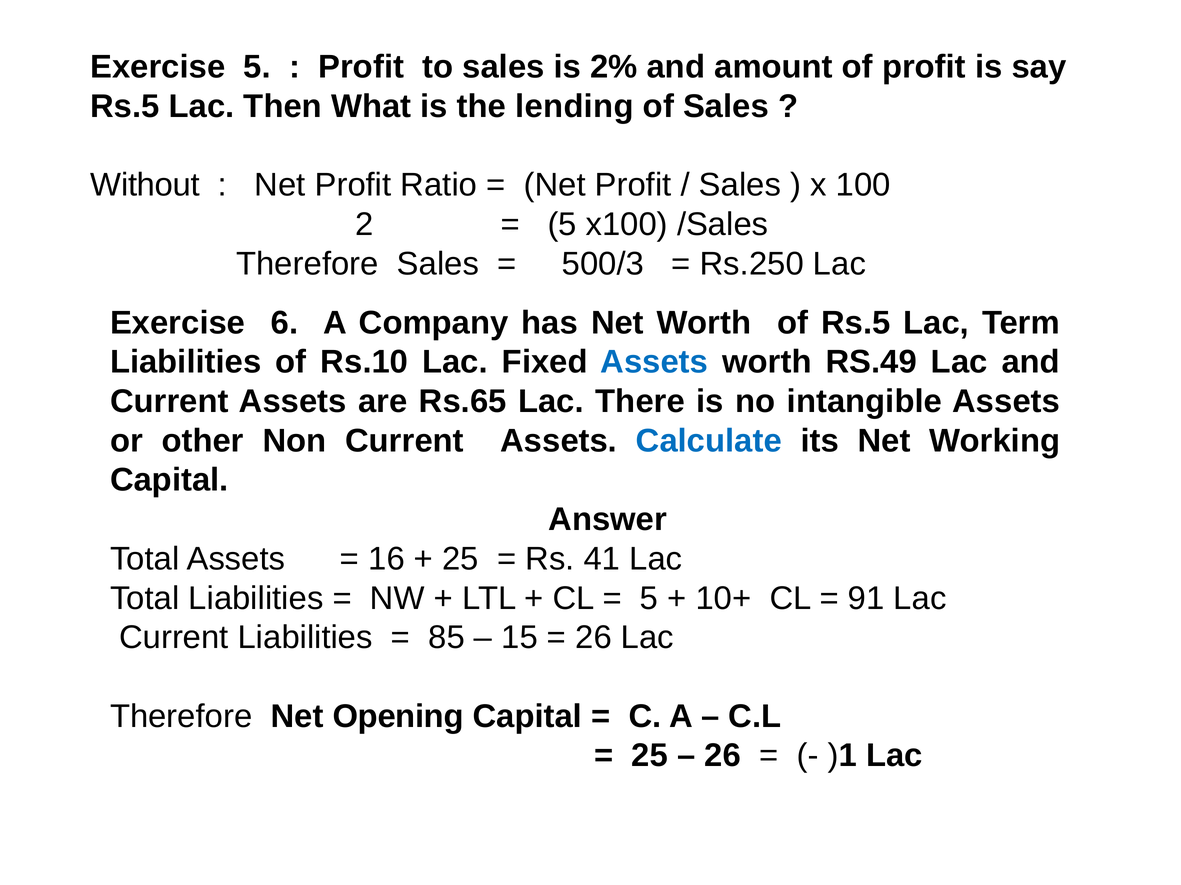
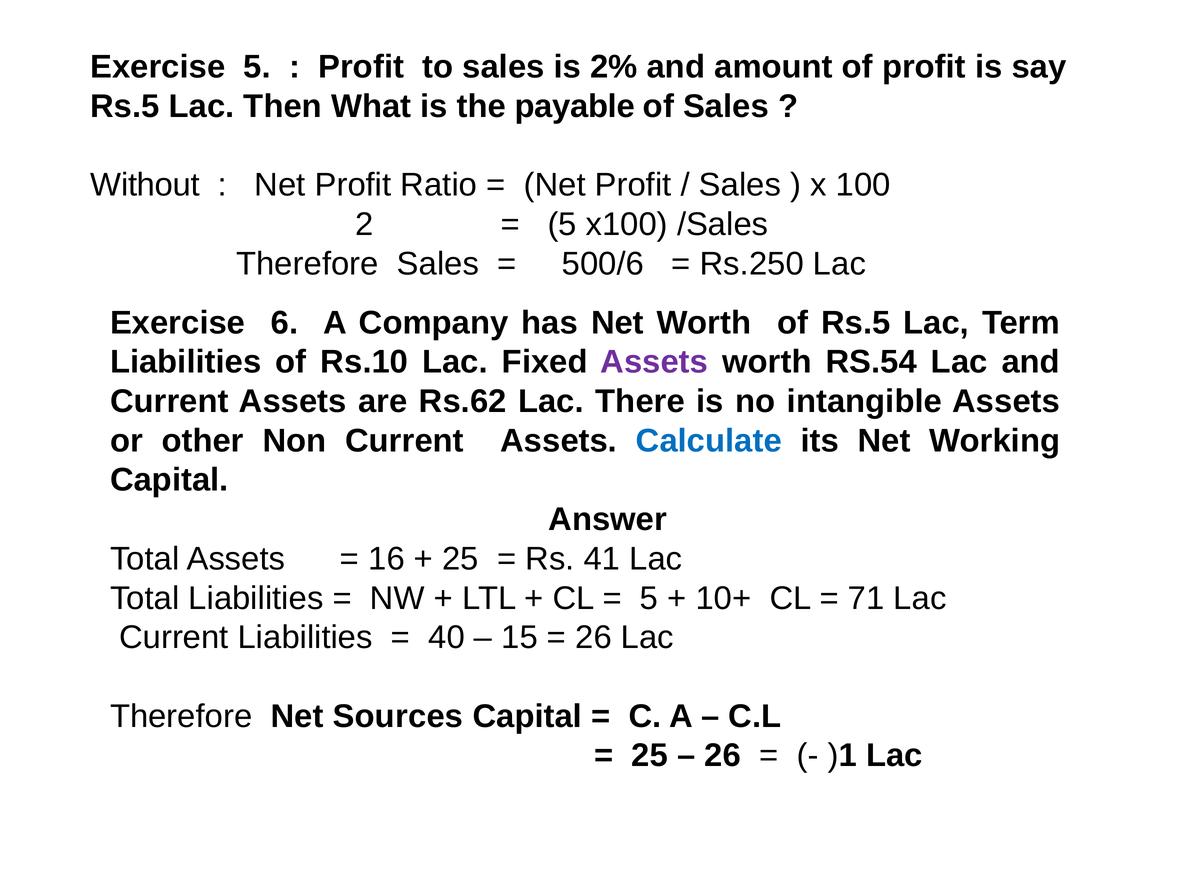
lending: lending -> payable (575, 107)
500/3: 500/3 -> 500/6 (603, 264)
Assets colour: blue -> purple (654, 362)
RS.49: RS.49 -> RS.54 (871, 362)
Rs.65: Rs.65 -> Rs.62 (463, 402)
91: 91 -> 71 (866, 599)
85: 85 -> 40 (447, 638)
Opening: Opening -> Sources (398, 717)
